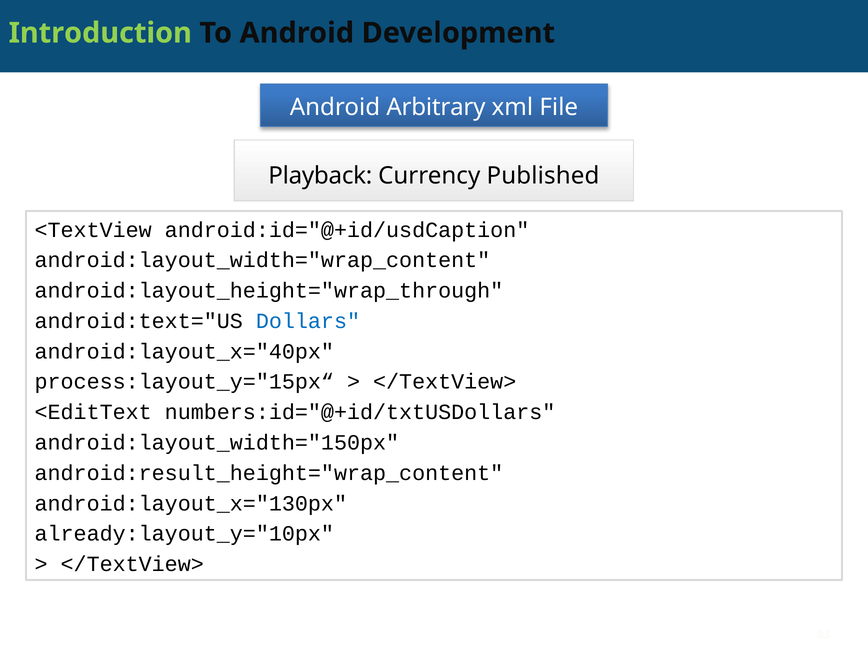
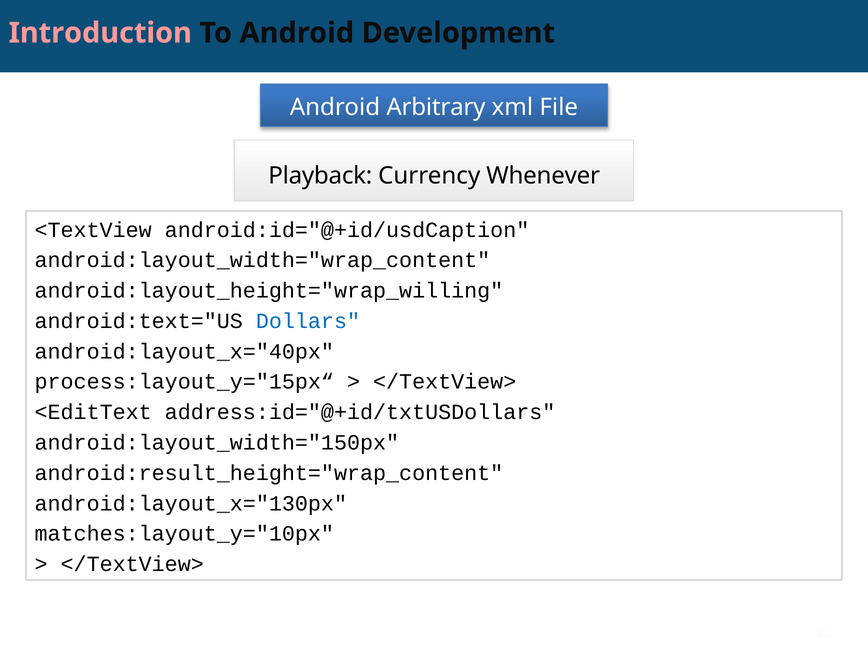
Introduction colour: light green -> pink (100, 33)
Published: Published -> Whenever (543, 176)
android:layout_height="wrap_through: android:layout_height="wrap_through -> android:layout_height="wrap_willing (269, 291)
numbers:id="@+id/txtUSDollars: numbers:id="@+id/txtUSDollars -> address:id="@+id/txtUSDollars (360, 412)
already:layout_y="10px: already:layout_y="10px -> matches:layout_y="10px (184, 534)
